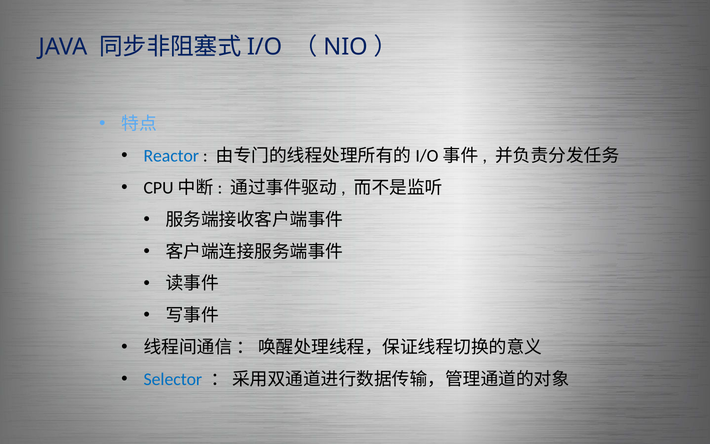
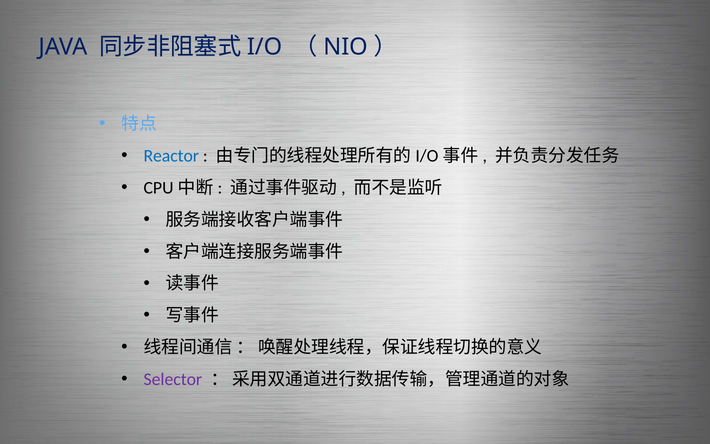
Selector colour: blue -> purple (173, 379)
